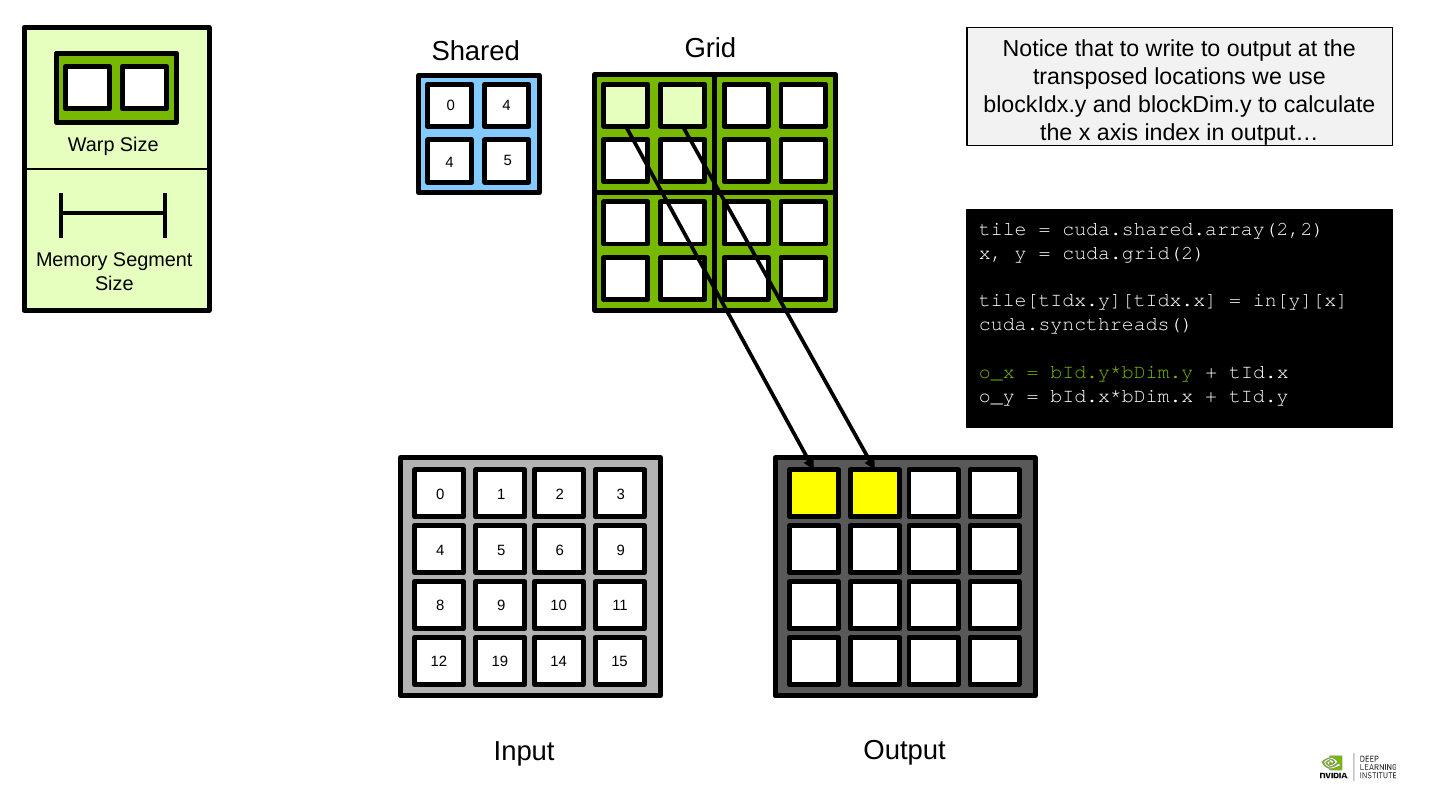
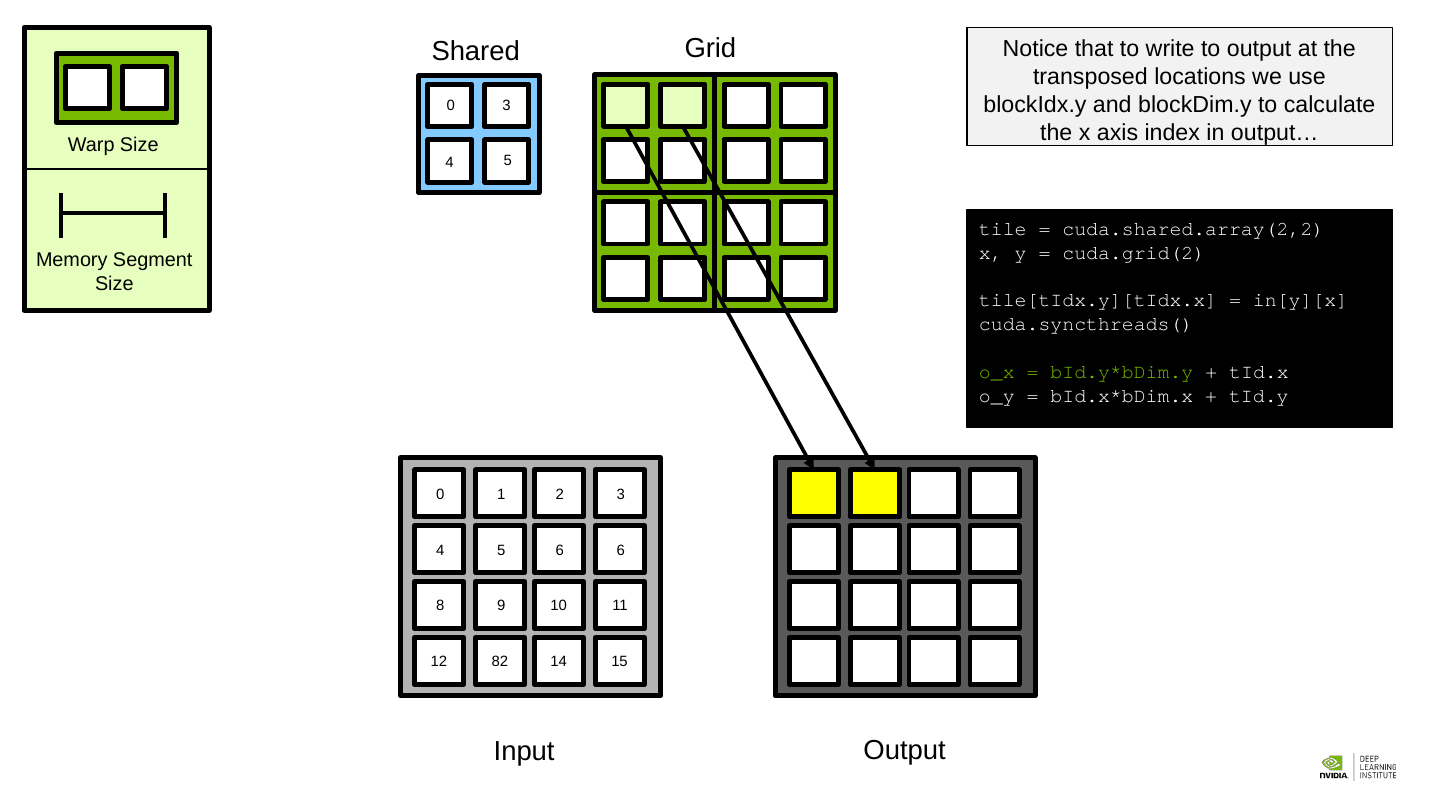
0 4: 4 -> 3 (507, 105)
6 9: 9 -> 6 (621, 550)
19: 19 -> 82 (500, 662)
